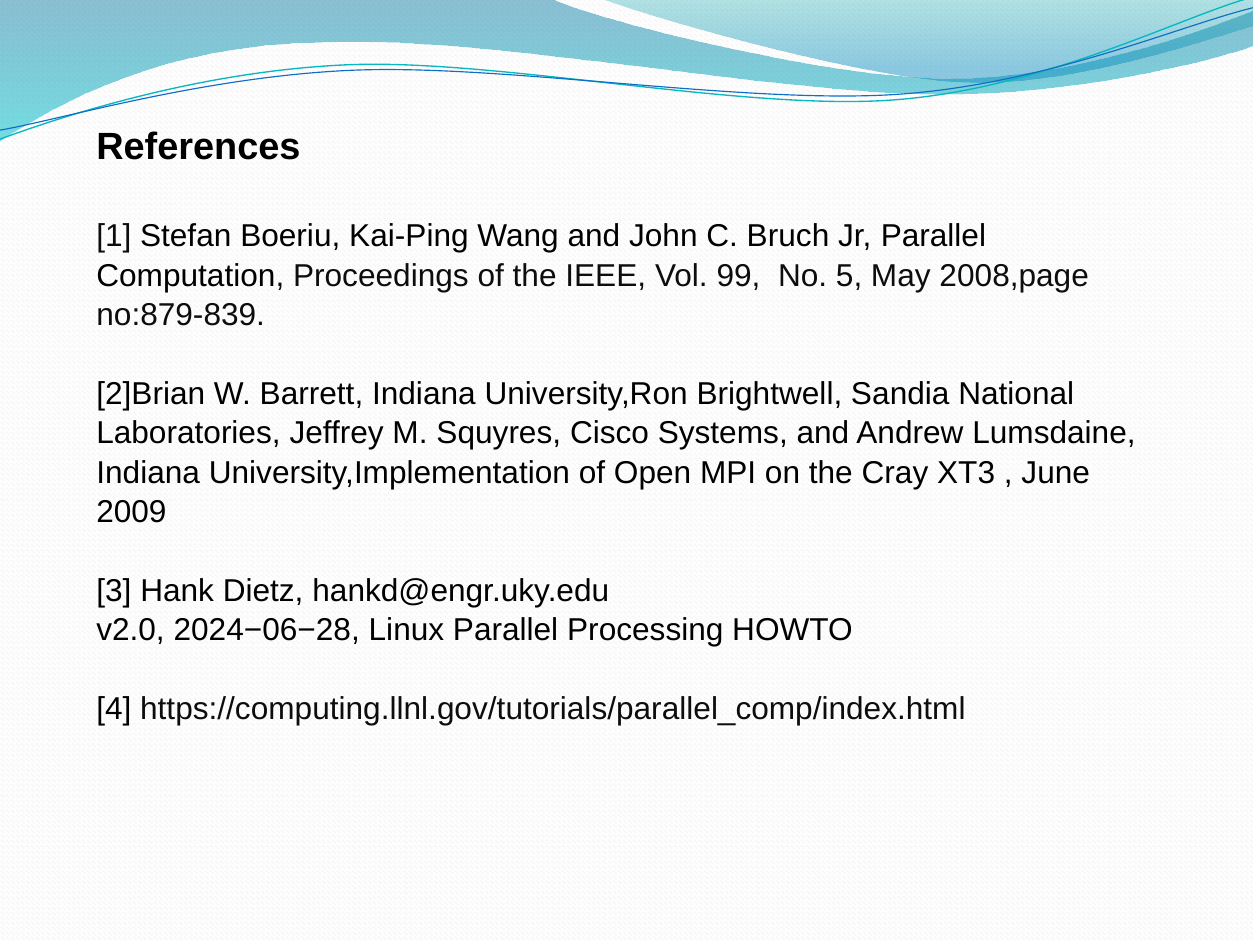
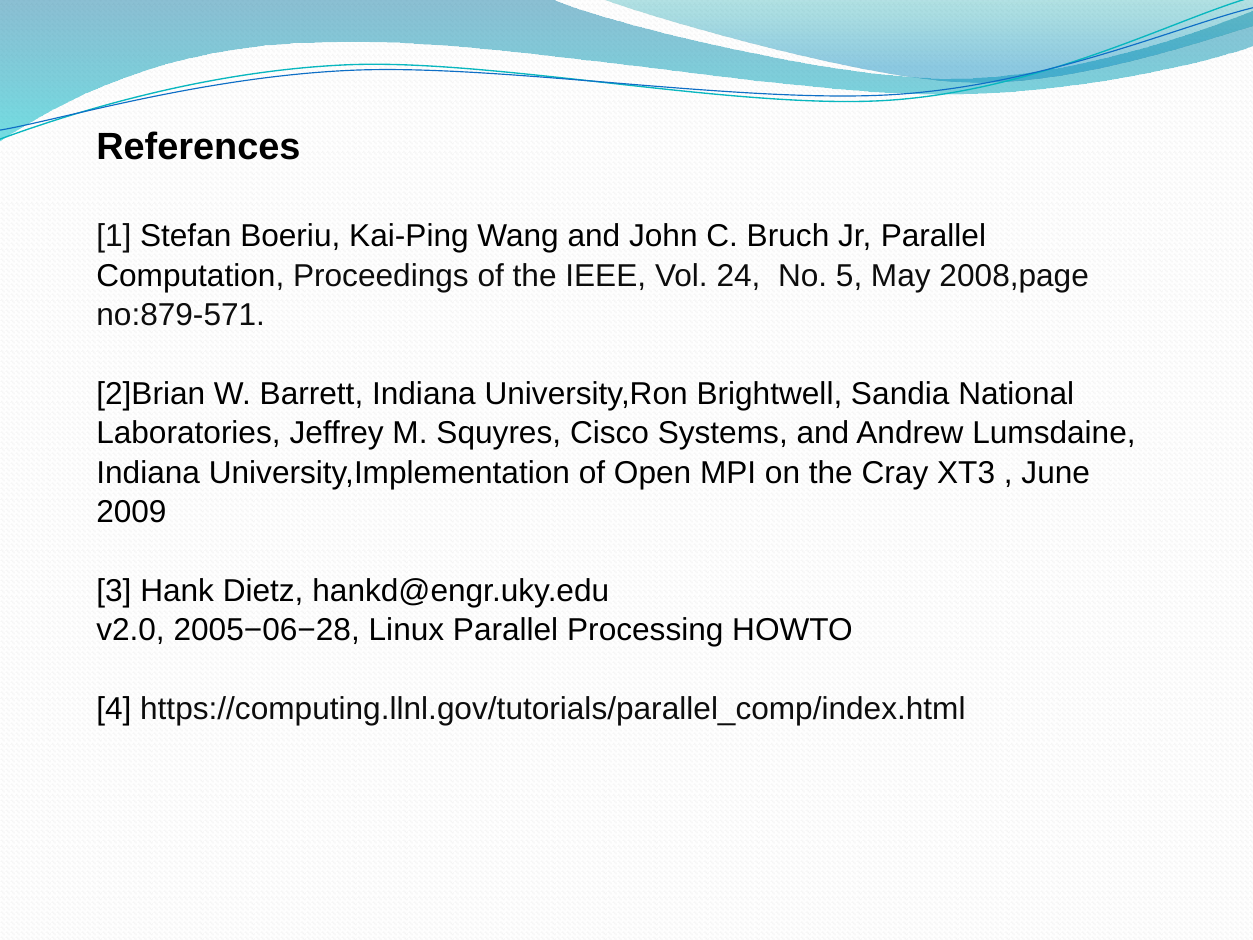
99: 99 -> 24 (738, 276)
no:879-839: no:879-839 -> no:879-571 (181, 315)
2024−06−28: 2024−06−28 -> 2005−06−28 (267, 630)
